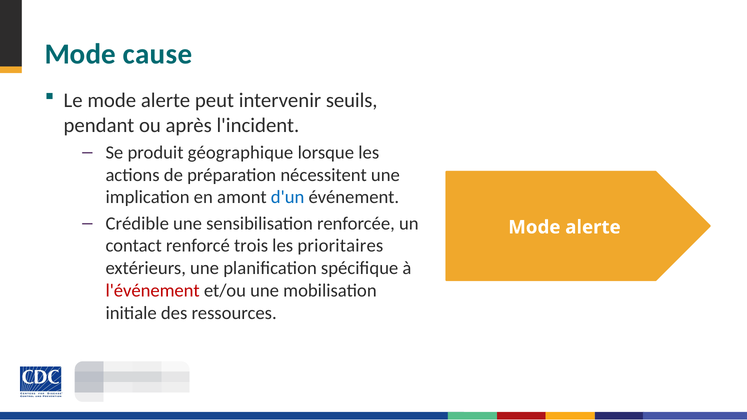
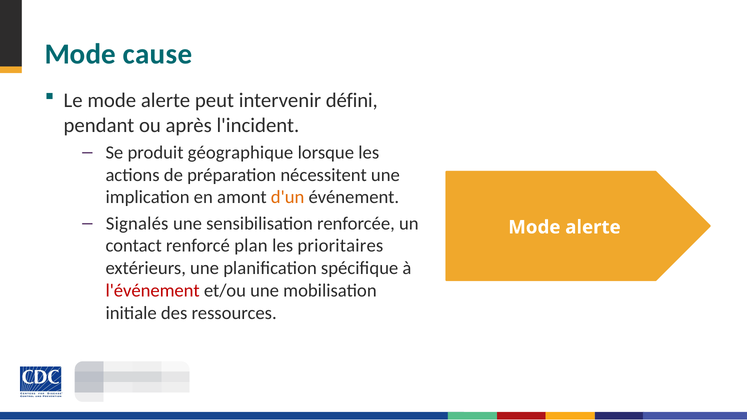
seuils: seuils -> défini (352, 100)
d'un colour: blue -> orange (288, 197)
Crédible: Crédible -> Signalés (137, 223)
trois: trois -> plan (251, 246)
